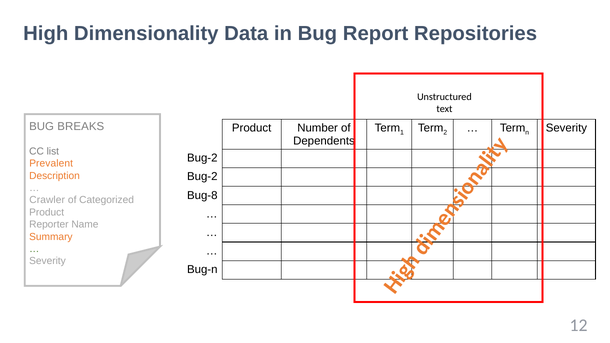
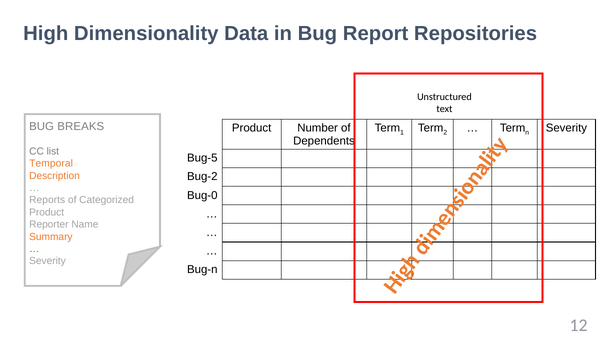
Bug-2: Bug-2 -> Bug-5 (202, 158)
Prevalent: Prevalent -> Temporal (51, 164)
Bug-8: Bug-8 -> Bug-0 (202, 195)
Crawler: Crawler -> Reports (47, 200)
